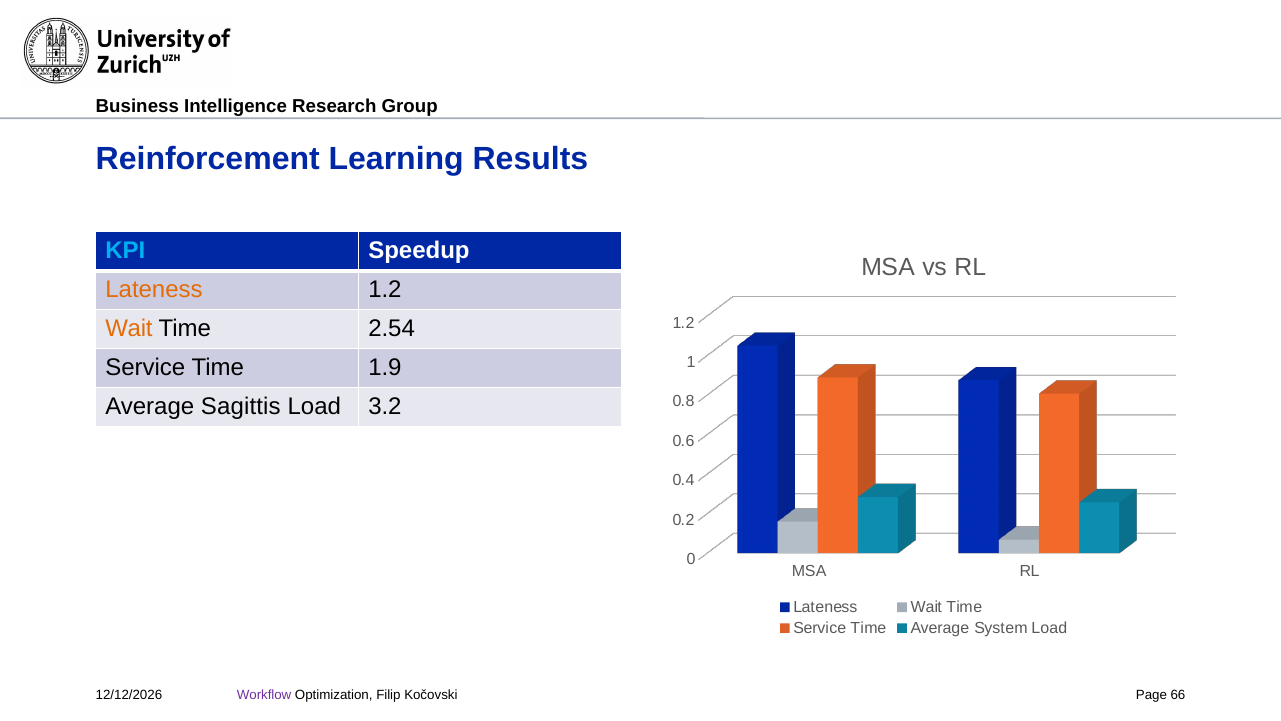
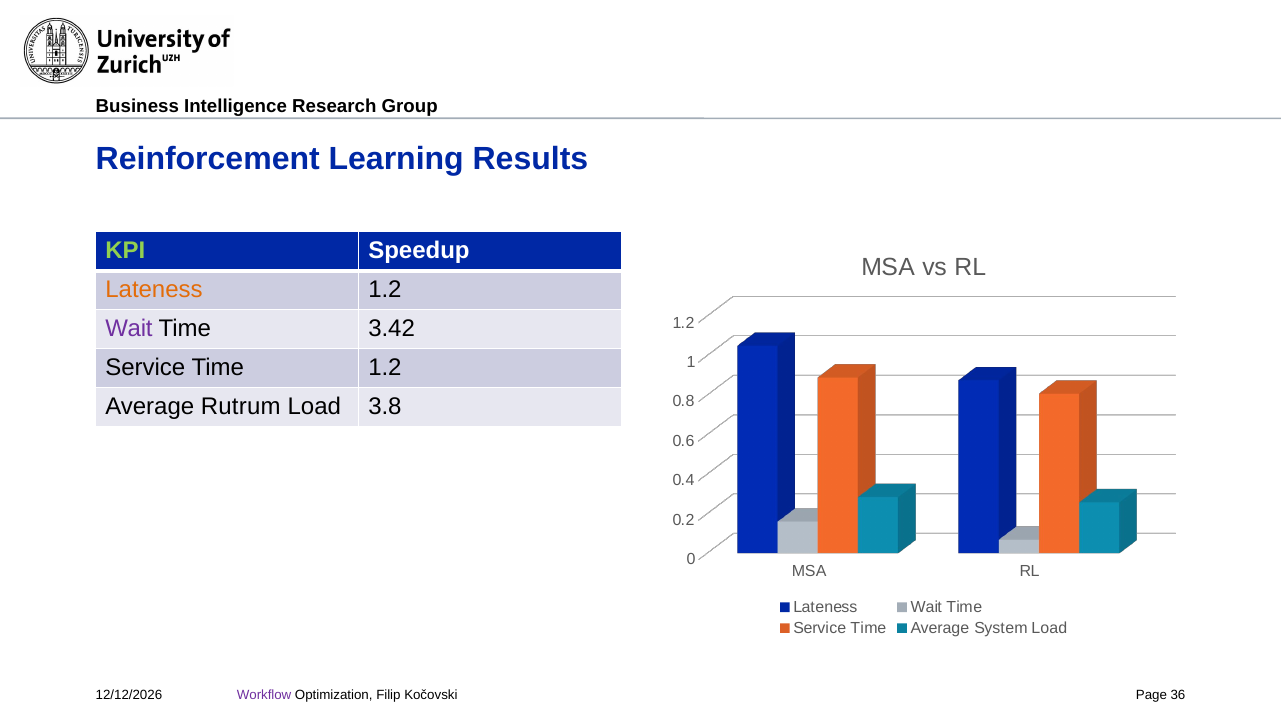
KPI colour: light blue -> light green (125, 250)
Wait colour: orange -> purple (129, 328)
2.54: 2.54 -> 3.42 (392, 328)
Time 1.9: 1.9 -> 1.2 (385, 367)
Sagittis: Sagittis -> Rutrum (241, 406)
3.2: 3.2 -> 3.8 (385, 406)
66: 66 -> 36 (1178, 694)
